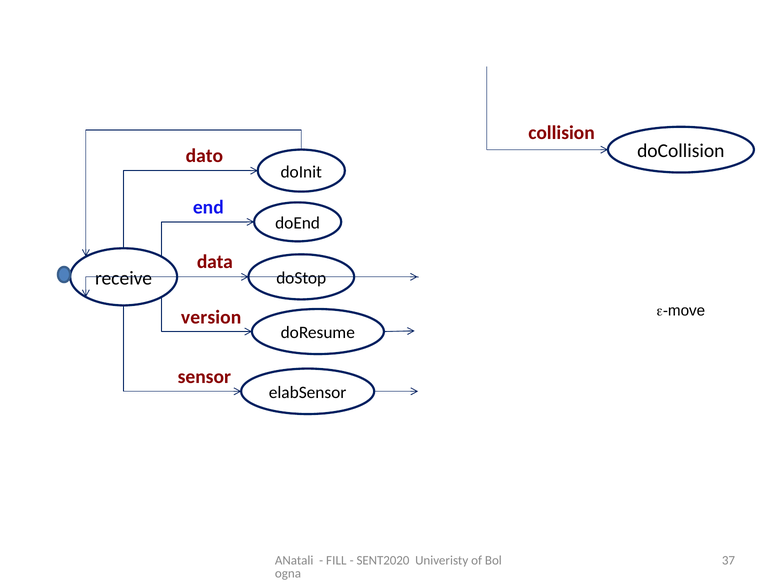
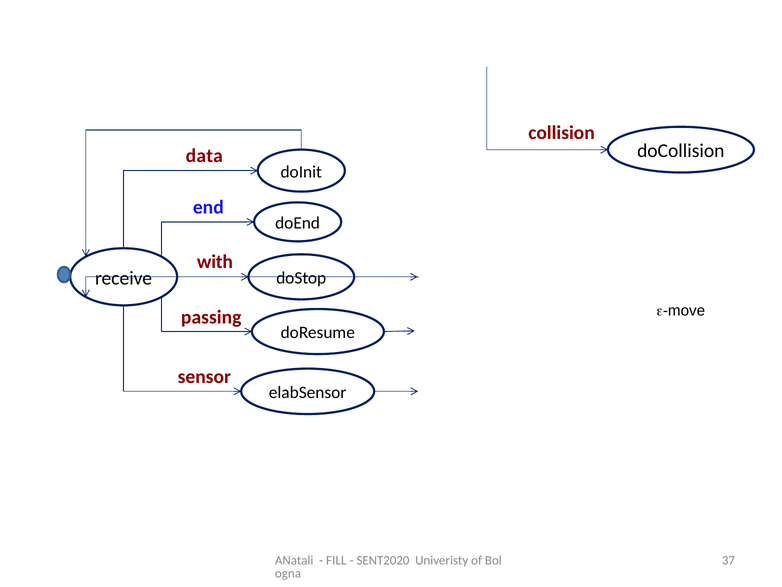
dato: dato -> data (204, 156)
data: data -> with (215, 261)
version: version -> passing (211, 317)
